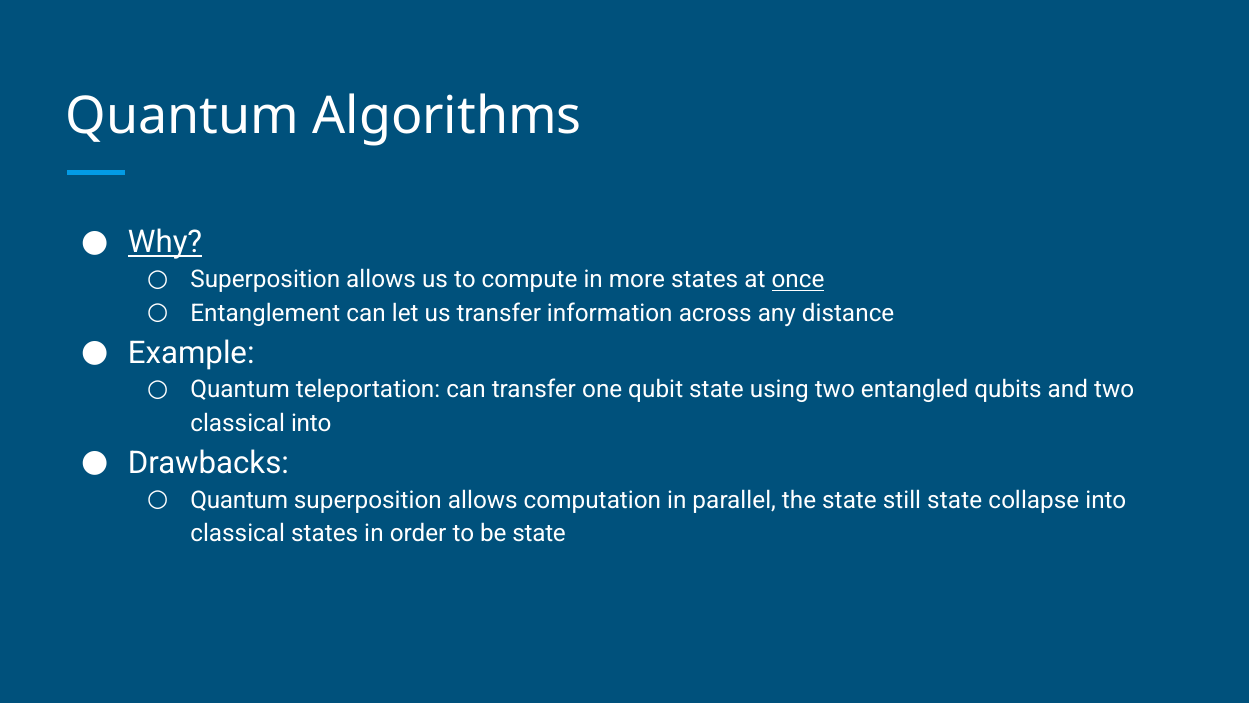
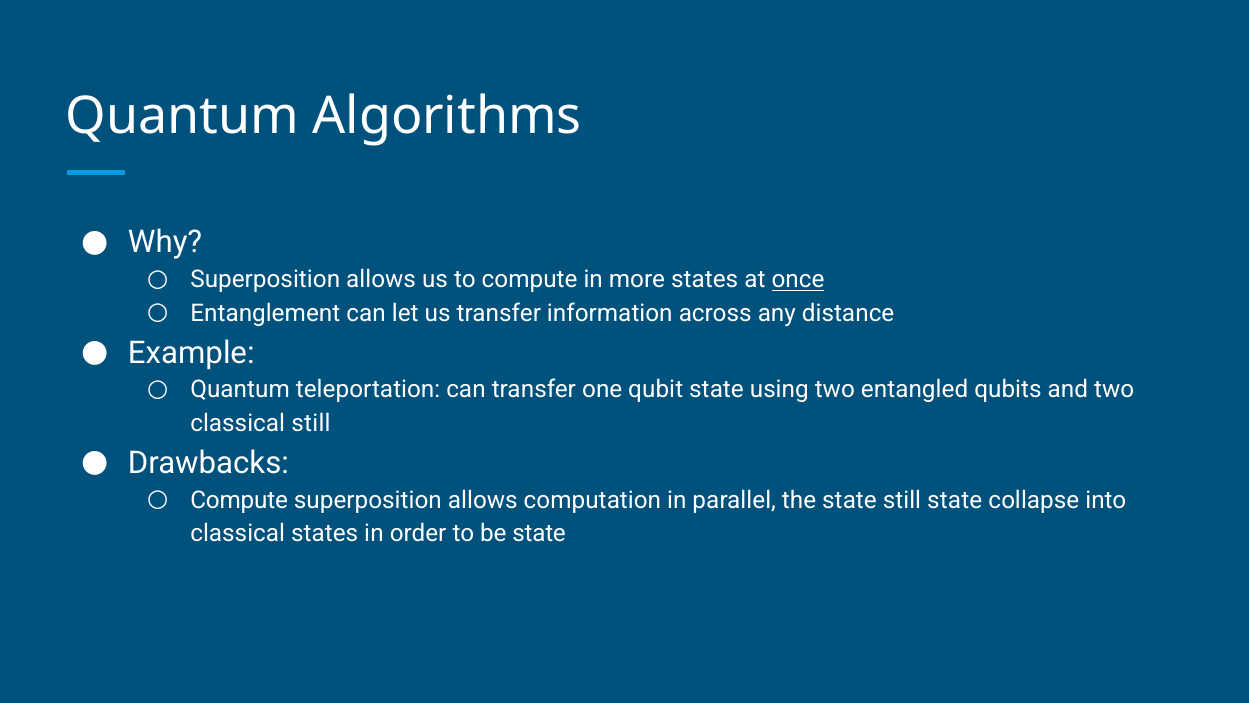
Why underline: present -> none (165, 242)
classical into: into -> still (311, 423)
Quantum: Quantum -> Compute (239, 500)
